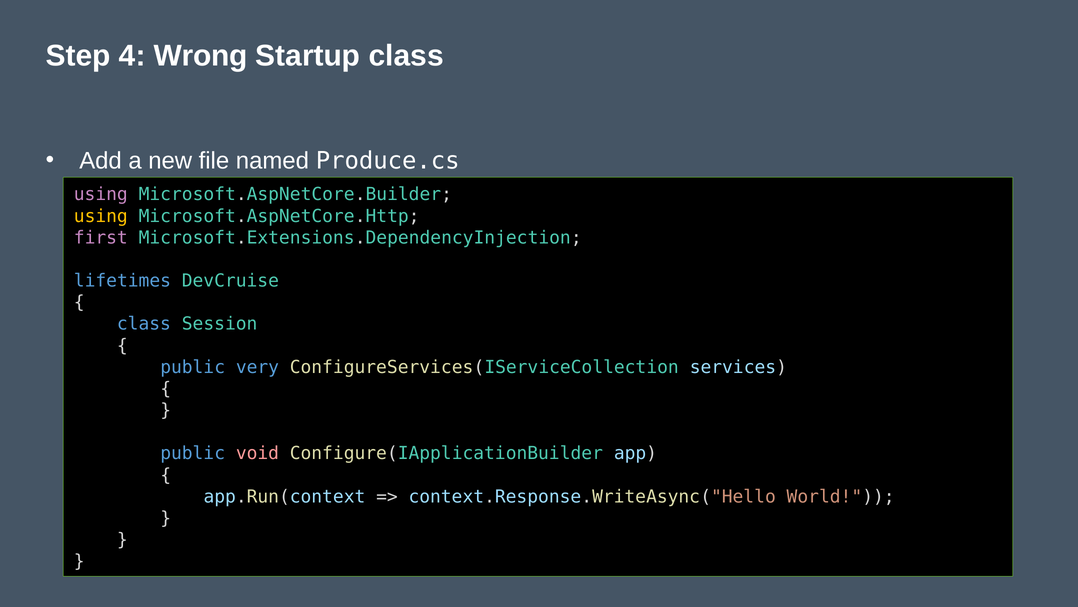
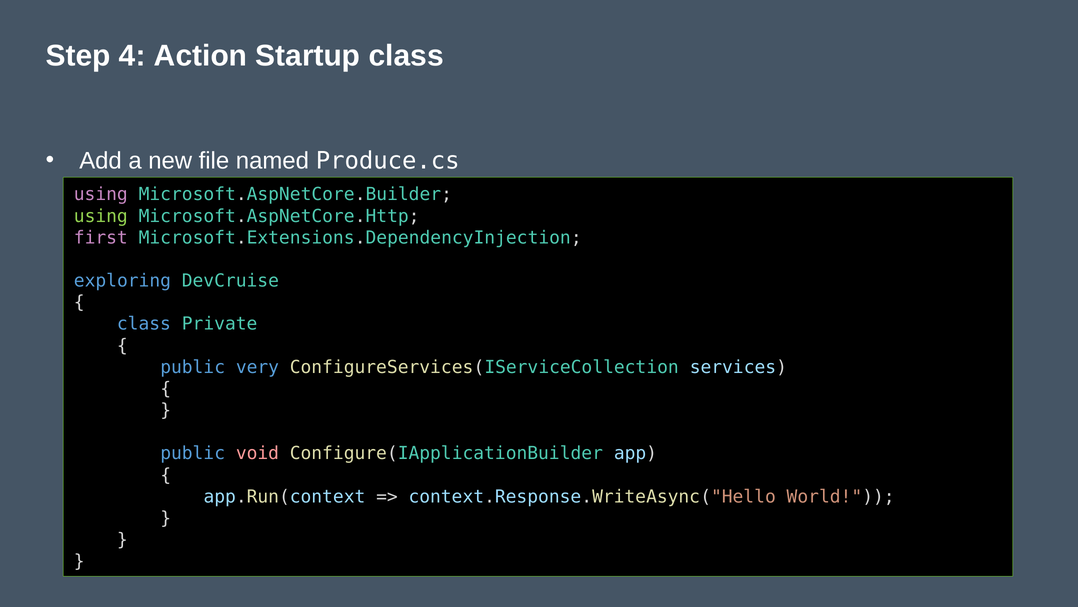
Wrong: Wrong -> Action (201, 56)
using colour: yellow -> light green (101, 216)
lifetimes: lifetimes -> exploring (122, 281)
Session: Session -> Private (220, 324)
